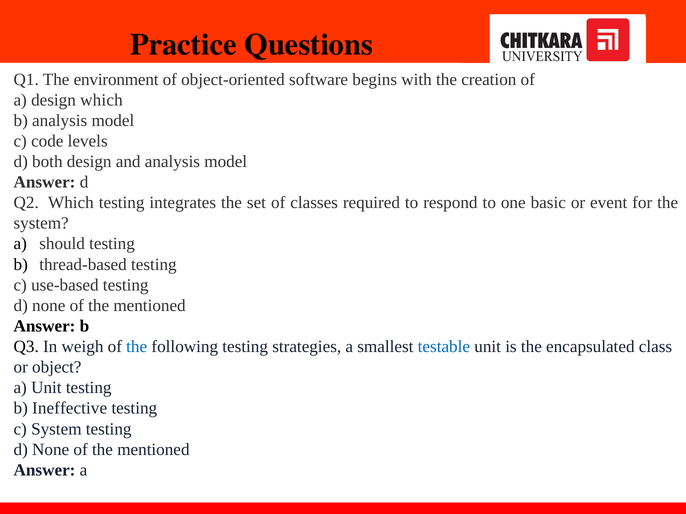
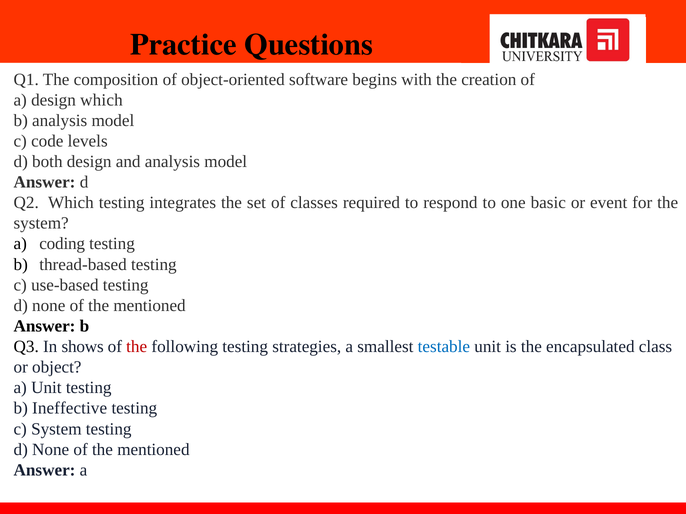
environment: environment -> composition (116, 79)
should: should -> coding (62, 244)
weigh: weigh -> shows (83, 347)
the colour: blue -> red (137, 347)
